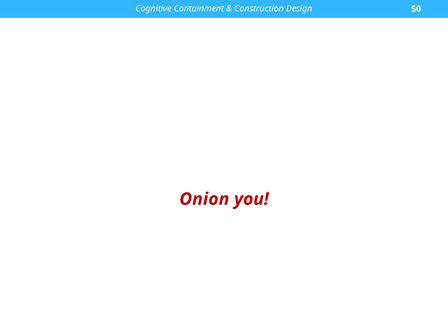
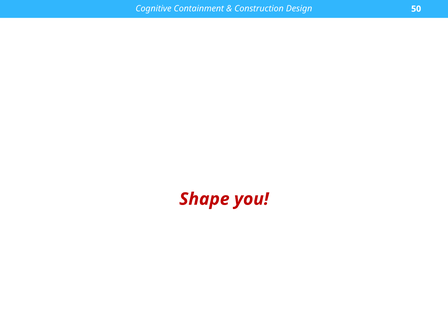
Onion: Onion -> Shape (204, 199)
